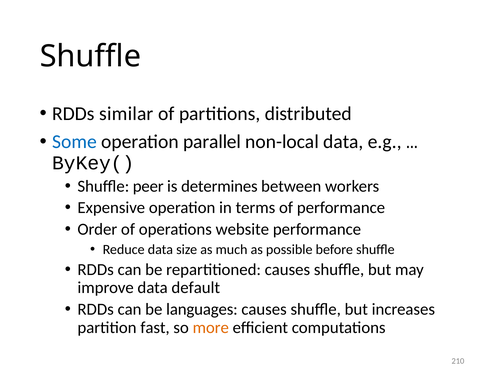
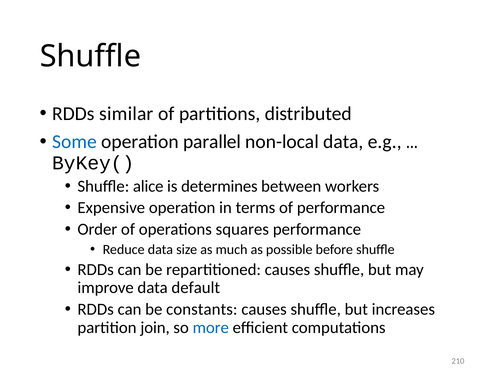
peer: peer -> alice (148, 186)
website: website -> squares (242, 229)
languages: languages -> constants (202, 309)
fast: fast -> join (155, 328)
more colour: orange -> blue (211, 328)
